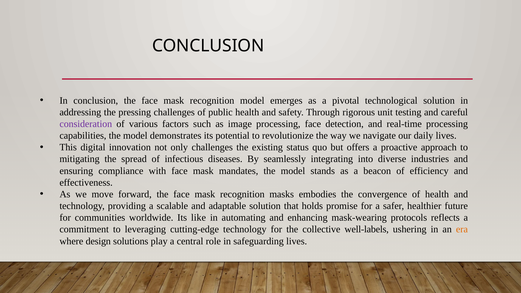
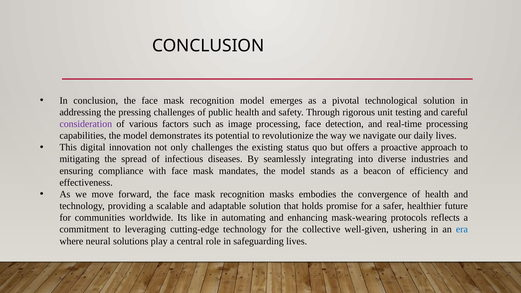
well-labels: well-labels -> well-given (367, 229)
era colour: orange -> blue (462, 229)
design: design -> neural (98, 241)
